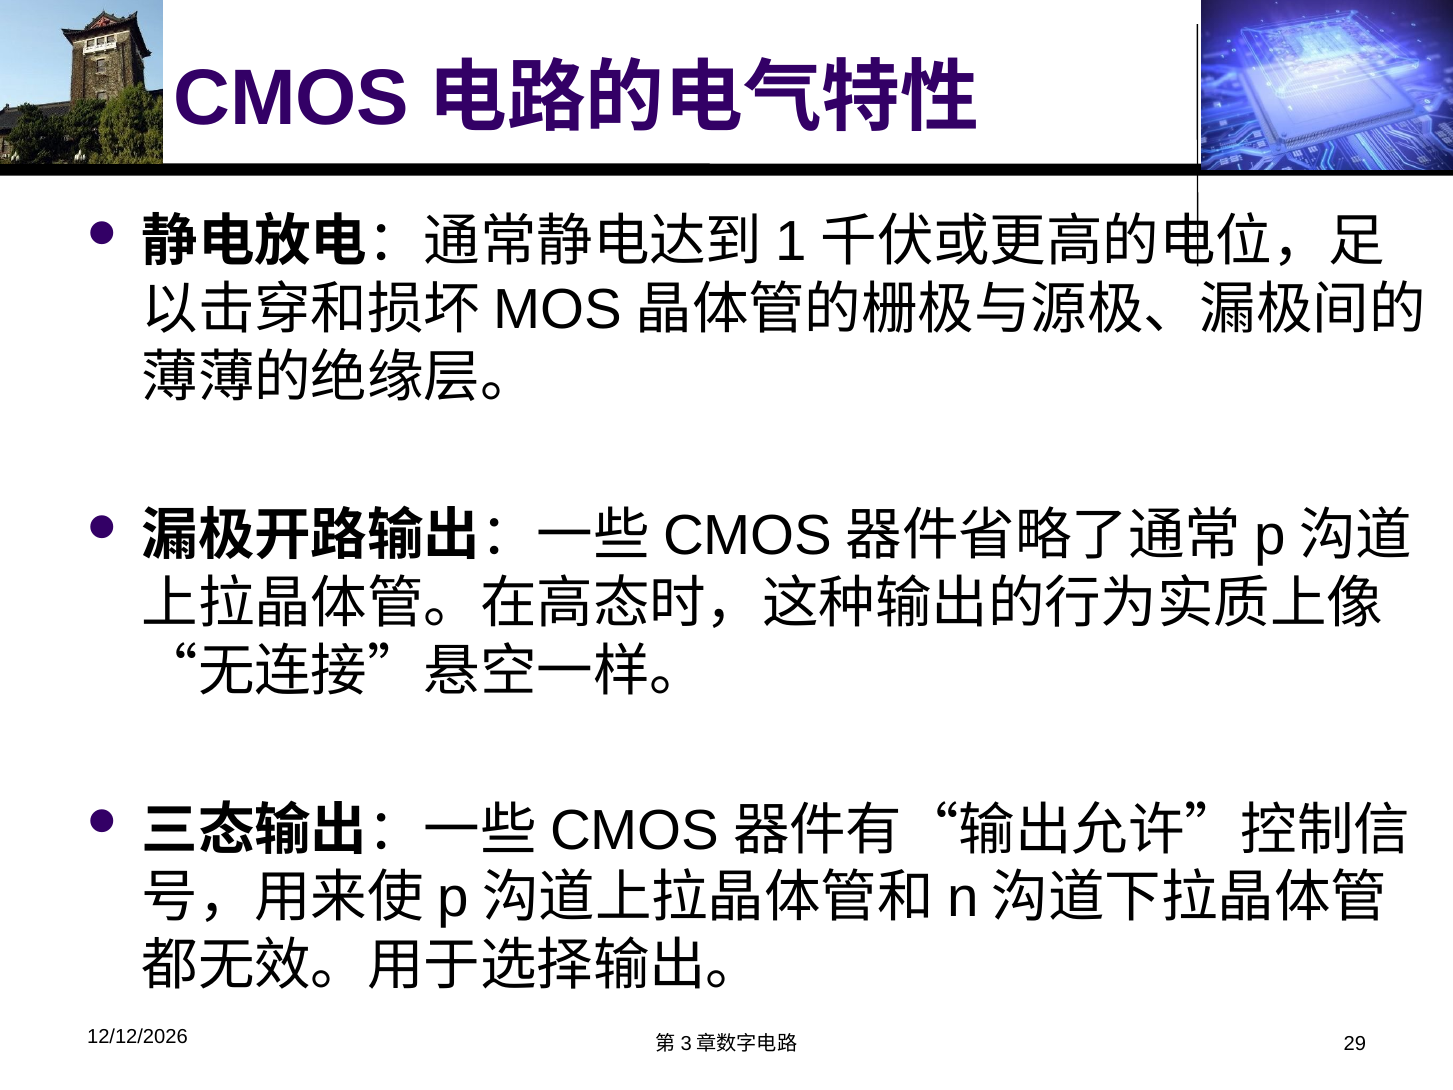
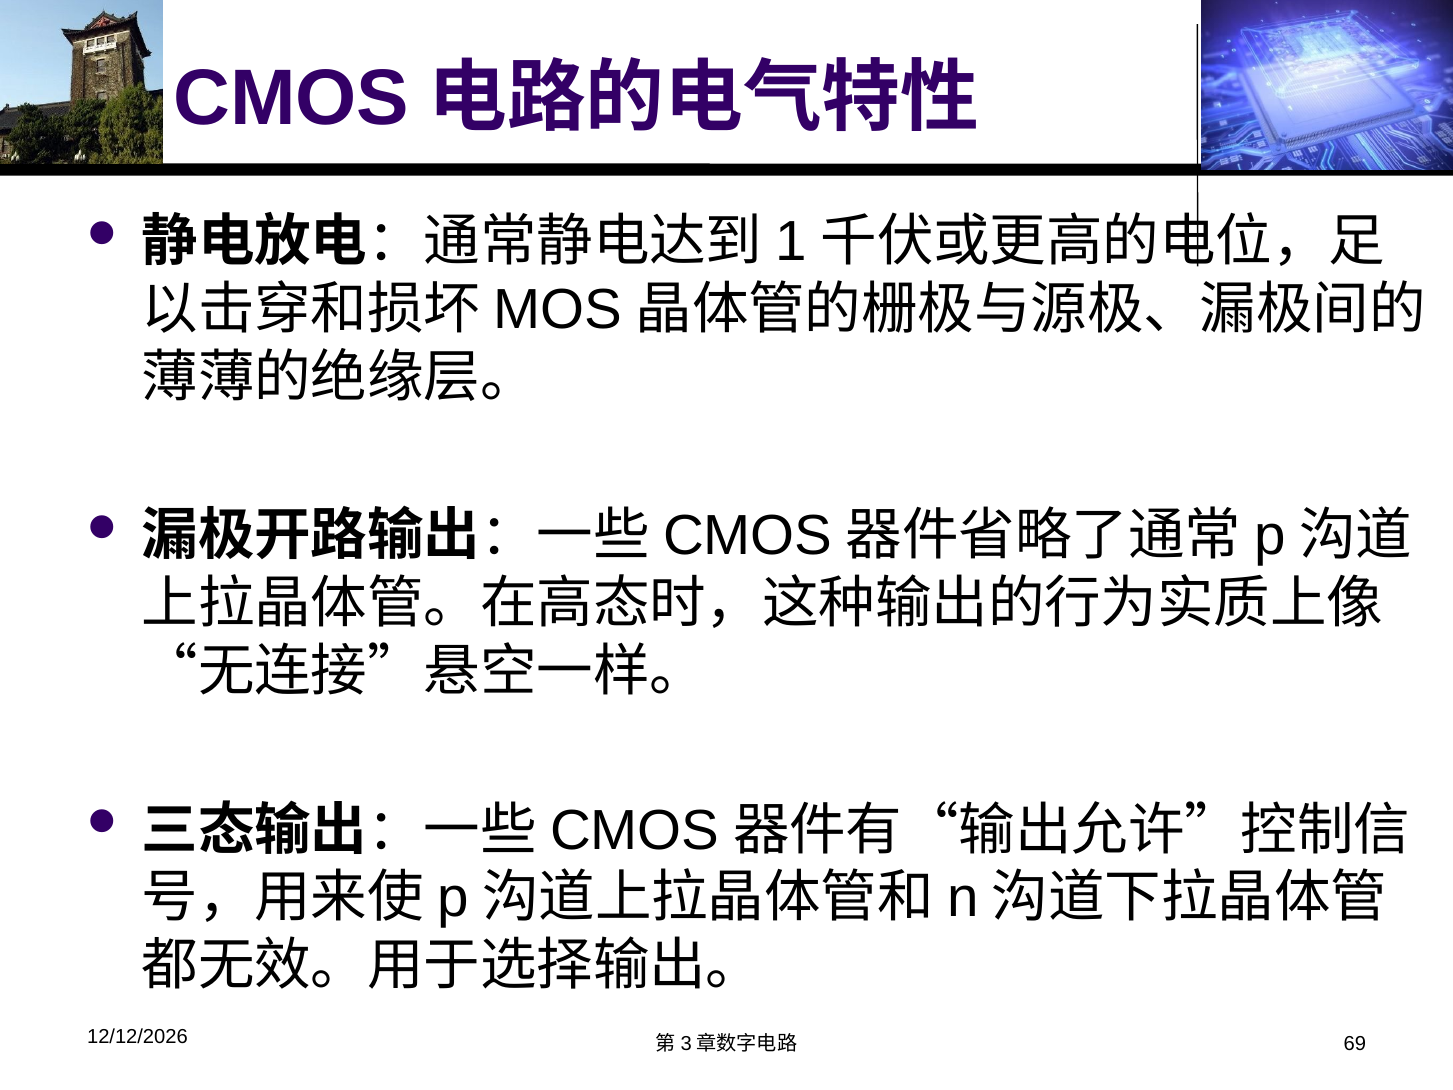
29: 29 -> 69 (1355, 1044)
